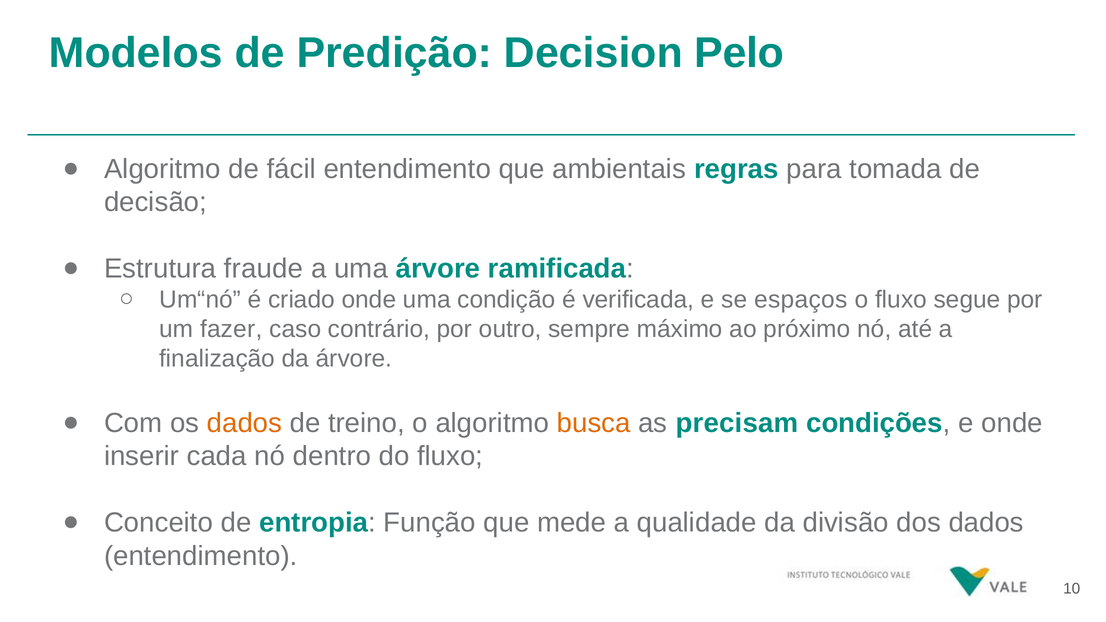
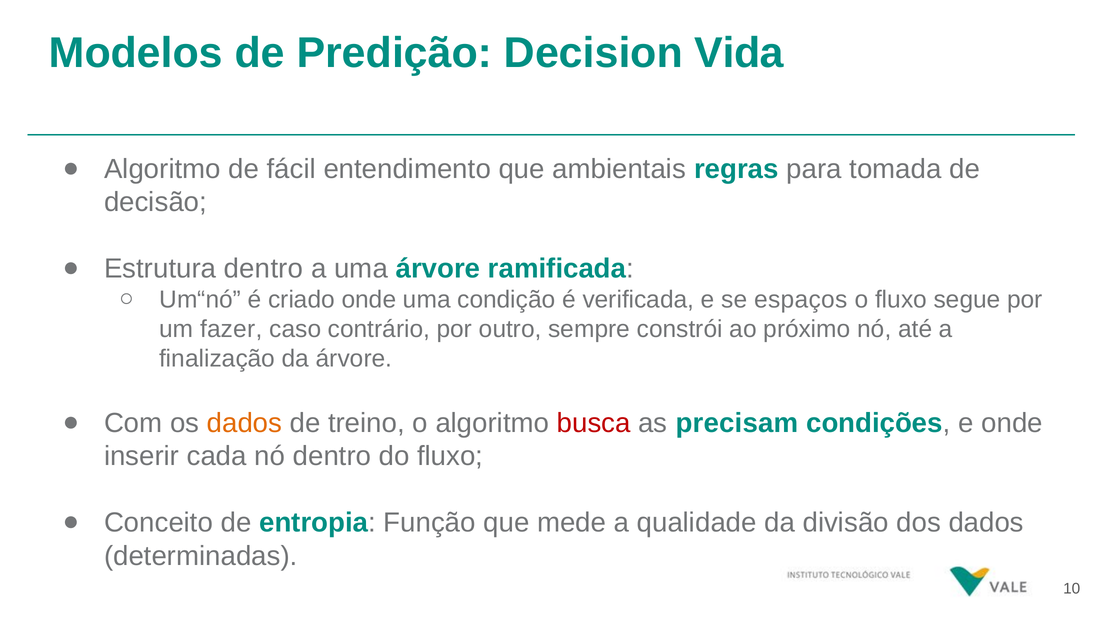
Pelo: Pelo -> Vida (739, 53)
Estrutura fraude: fraude -> dentro (263, 269)
máximo: máximo -> constrói (680, 329)
busca colour: orange -> red (594, 423)
entendimento: entendimento -> determinadas (201, 556)
